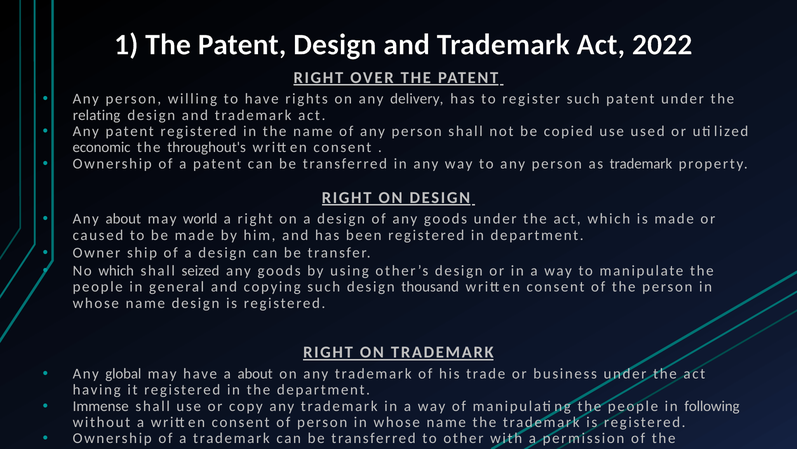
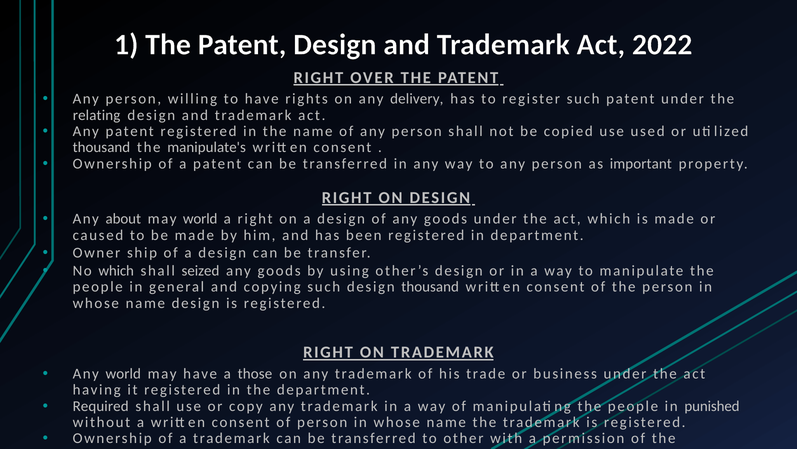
economic: economic -> thousand (101, 147)
throughout's: throughout's -> manipulate's (207, 147)
as trademark: trademark -> important (641, 163)
Any global: global -> world (123, 373)
a about: about -> those (255, 373)
Immense: Immense -> Required (101, 406)
following: following -> punished (712, 406)
